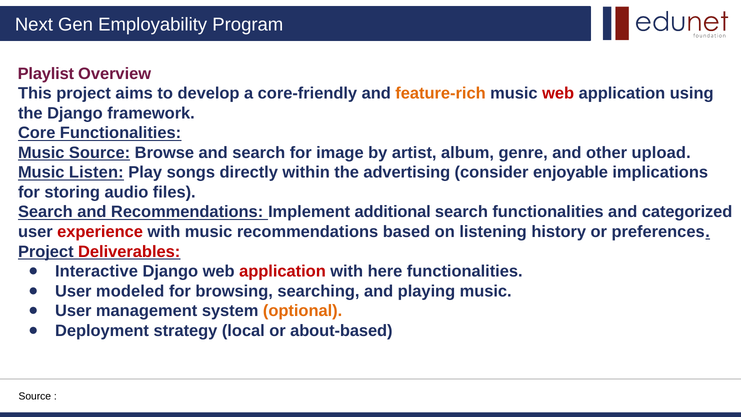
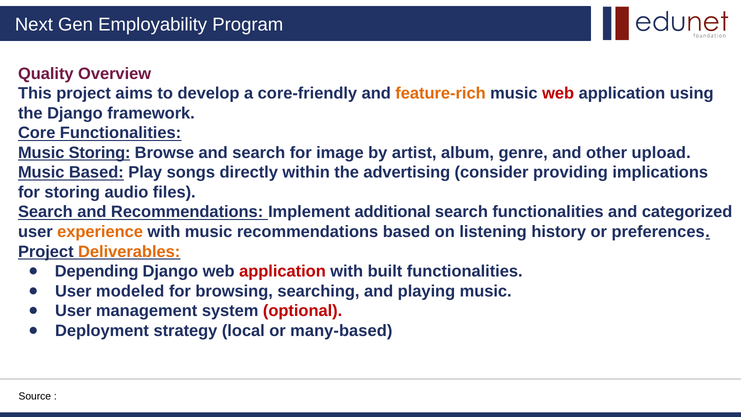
Playlist: Playlist -> Quality (46, 74)
Music Source: Source -> Storing (100, 153)
Music Listen: Listen -> Based (96, 172)
enjoyable: enjoyable -> providing (570, 172)
experience colour: red -> orange (100, 232)
Deliverables colour: red -> orange (129, 251)
Interactive: Interactive -> Depending (97, 271)
here: here -> built (385, 271)
optional colour: orange -> red (303, 311)
about-based: about-based -> many-based (341, 330)
